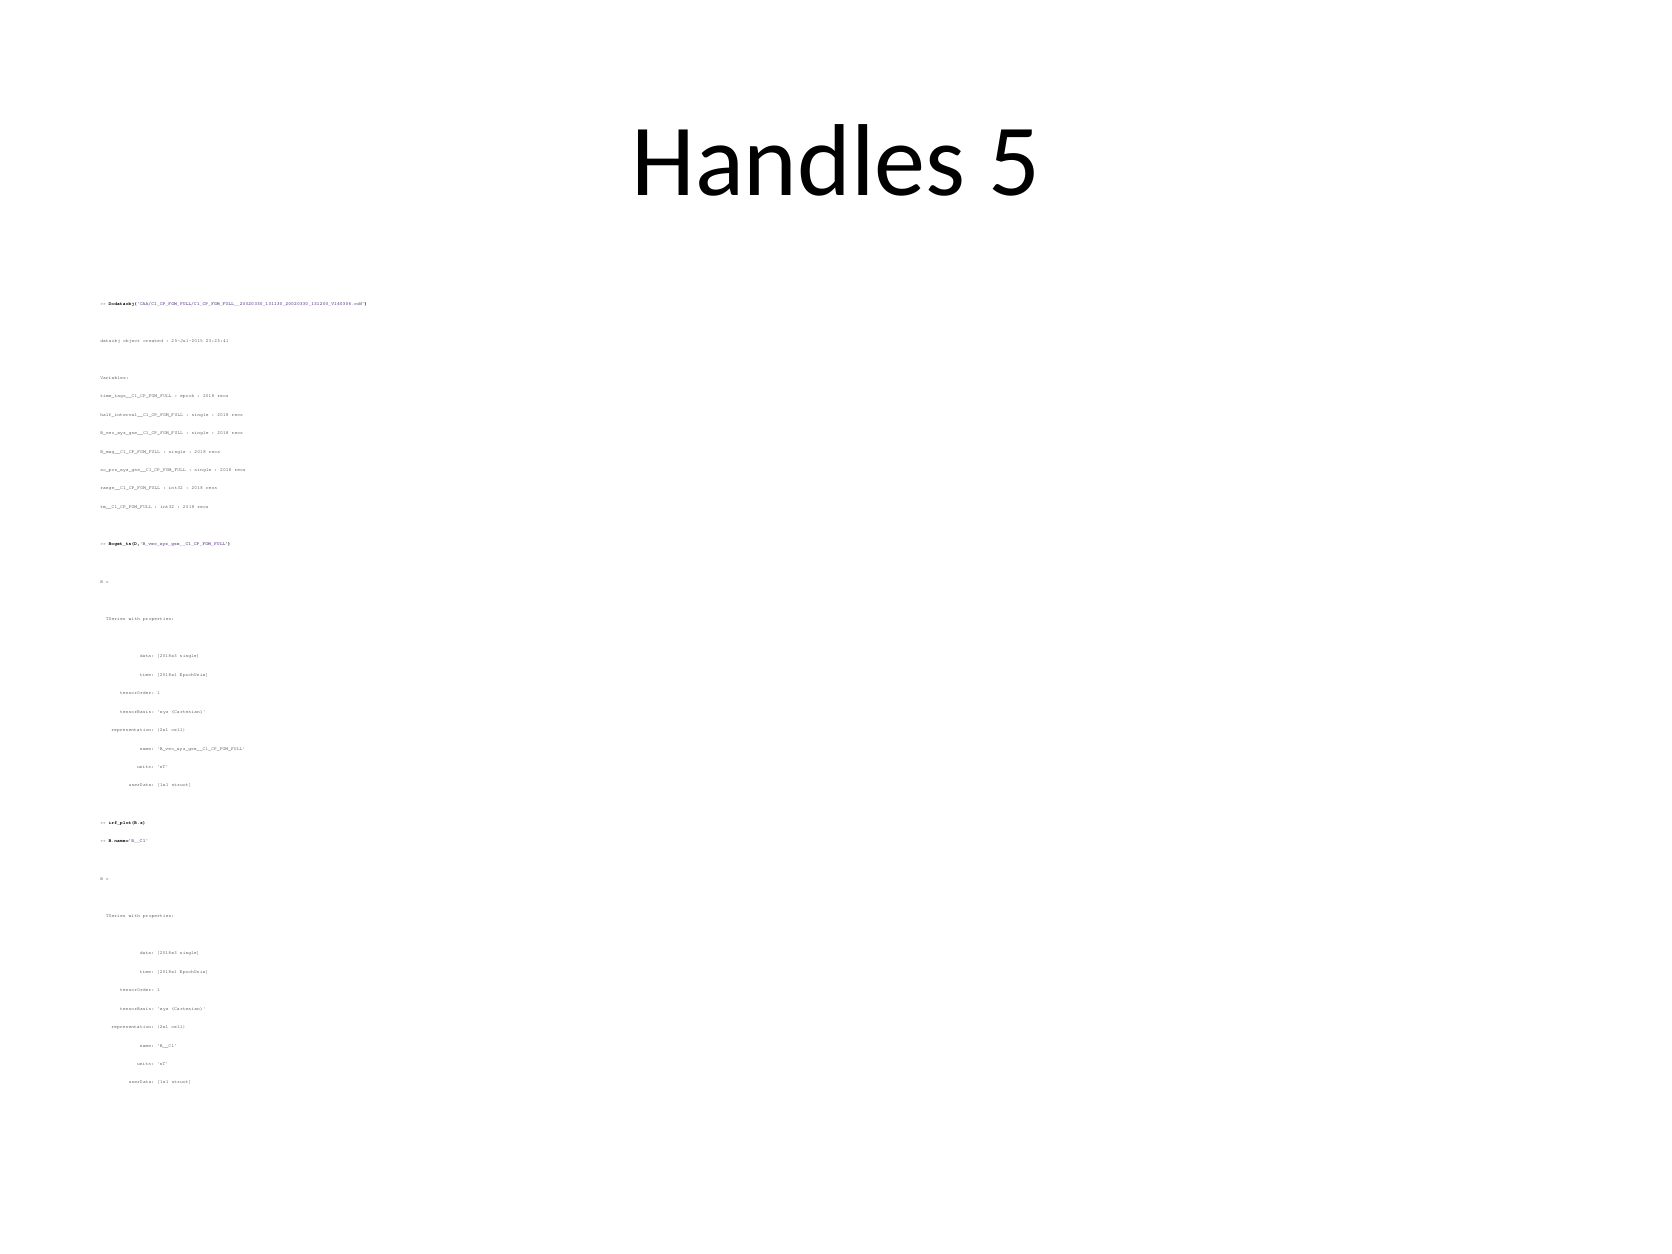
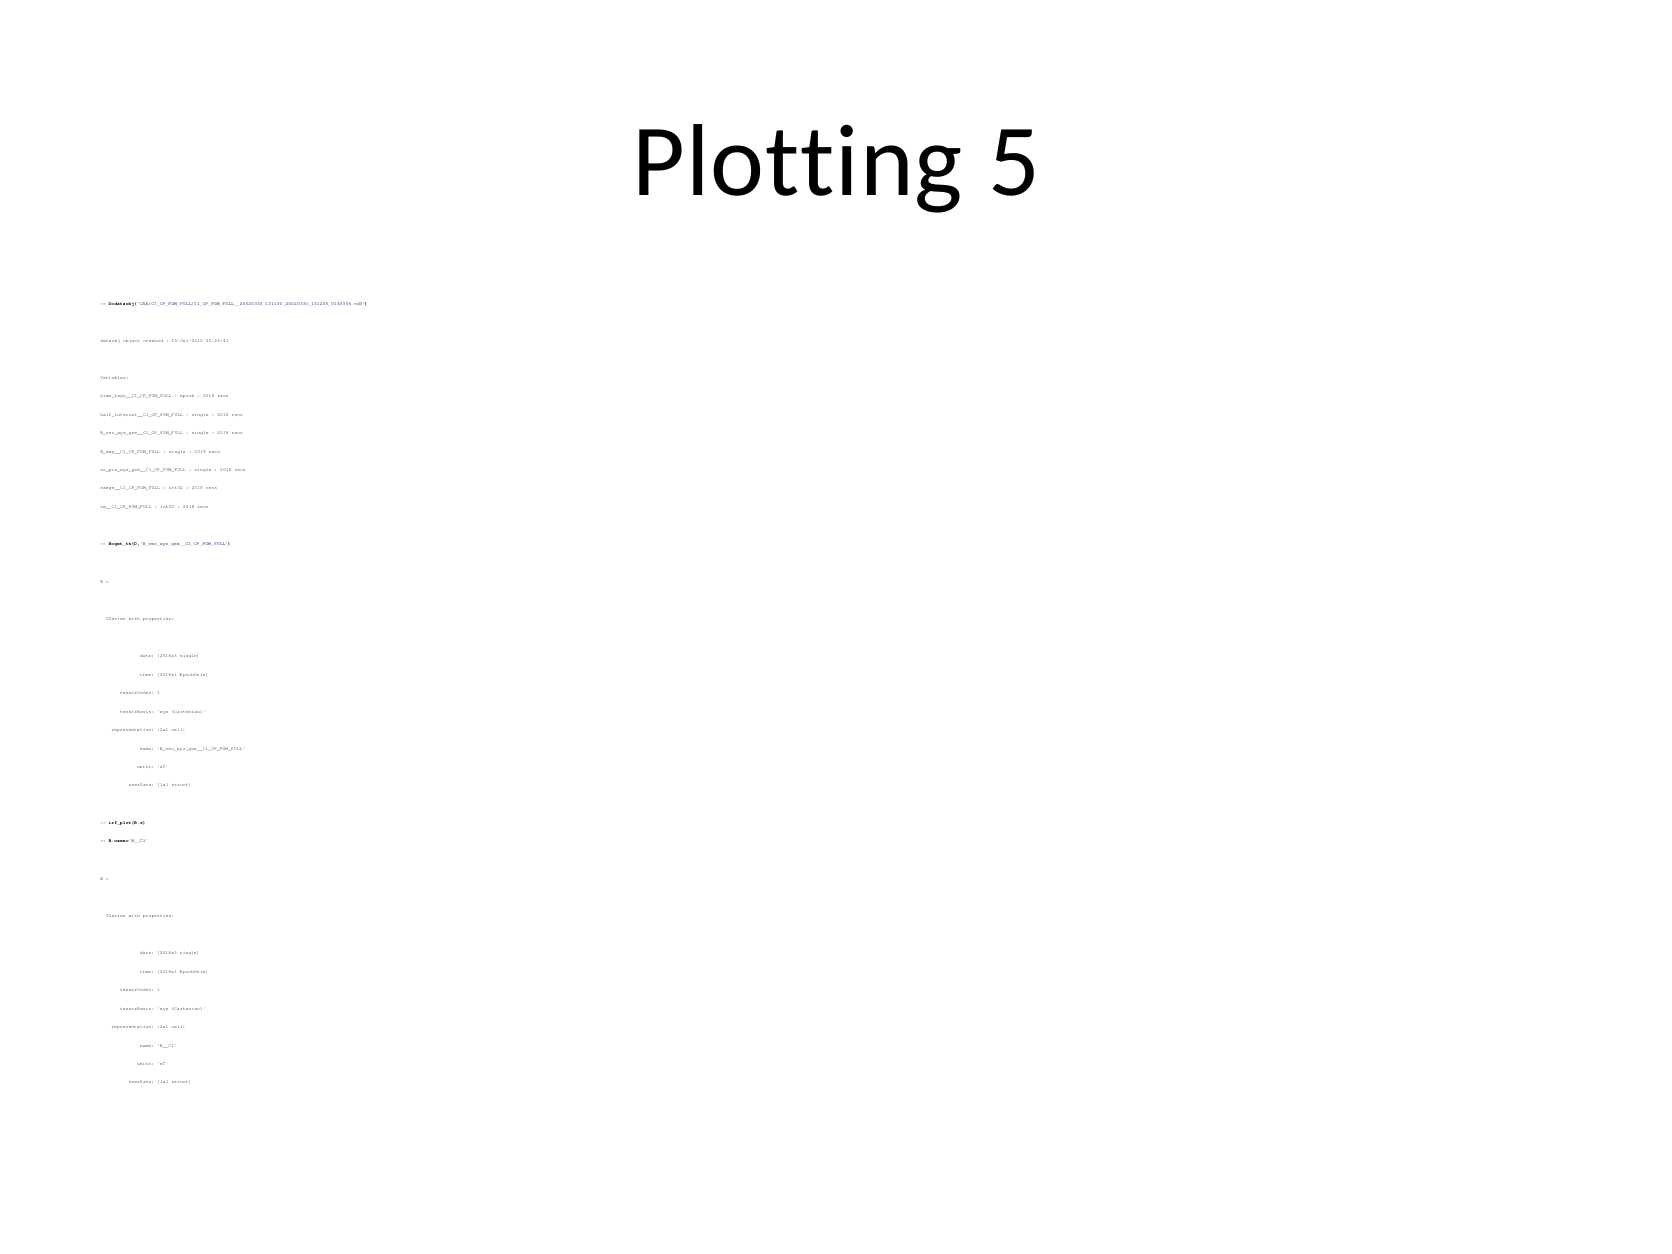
Handles: Handles -> Plotting (798, 162)
